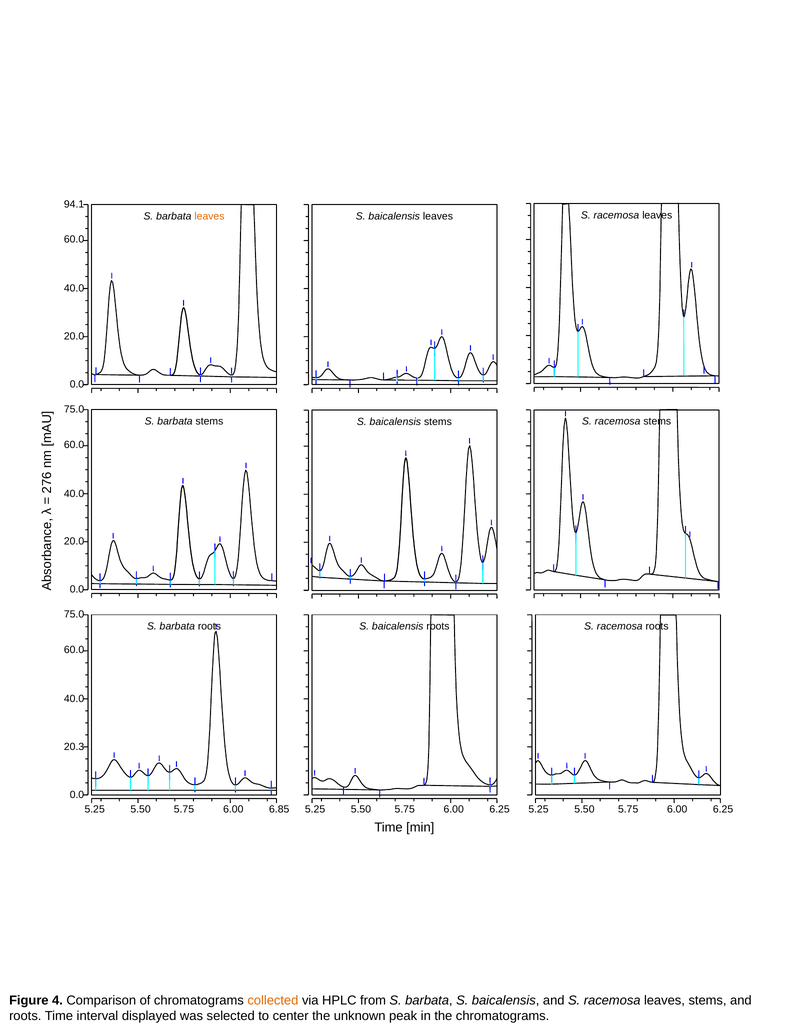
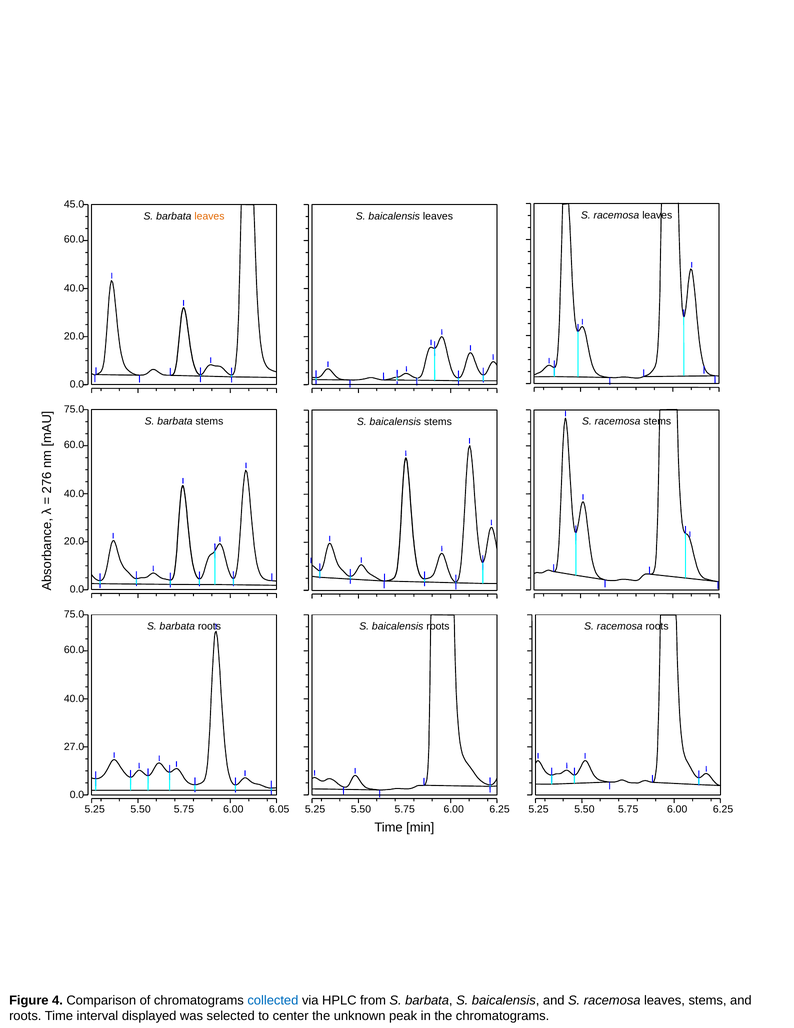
94.1: 94.1 -> 45.0 (74, 204)
20.3: 20.3 -> 27.0 (74, 746)
6.85: 6.85 -> 6.05 (279, 809)
collected colour: orange -> blue (273, 1000)
